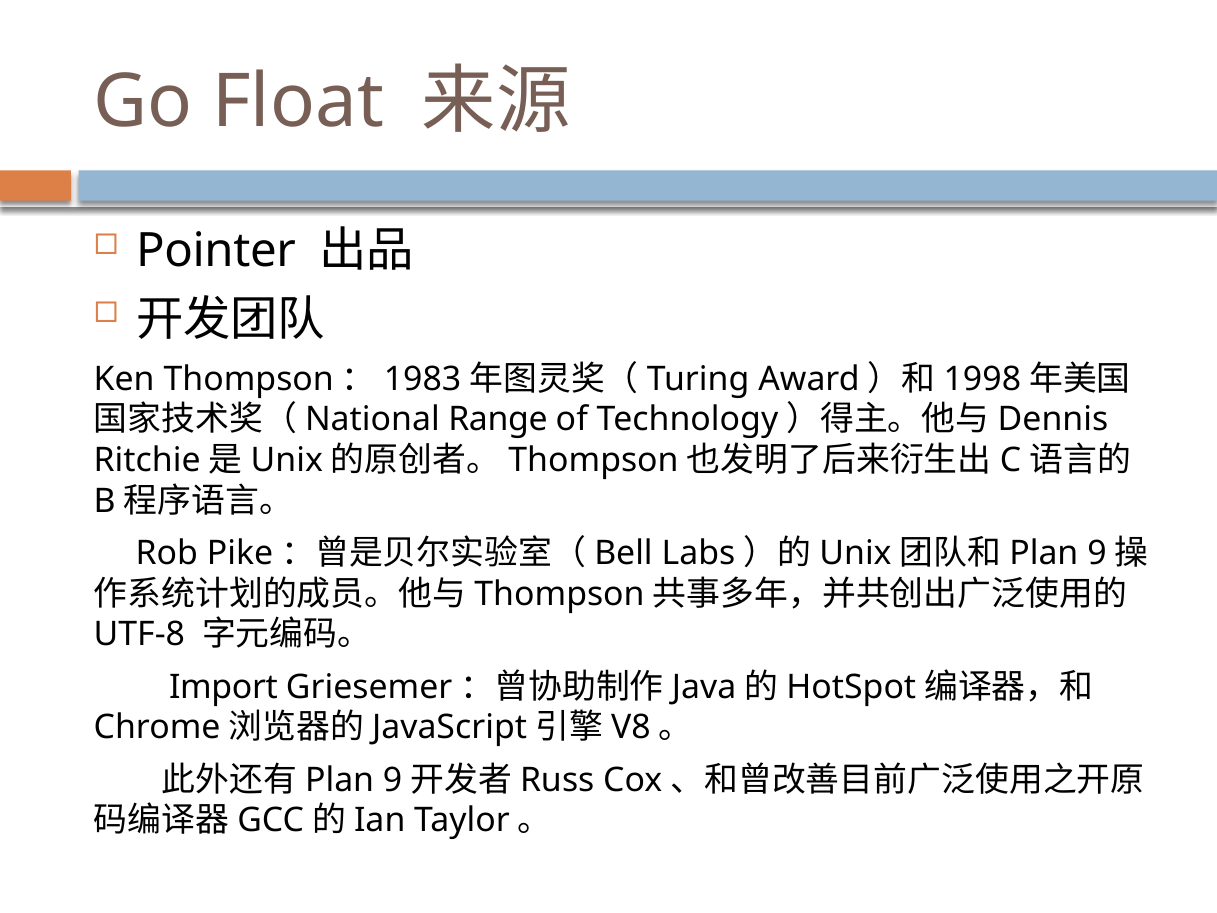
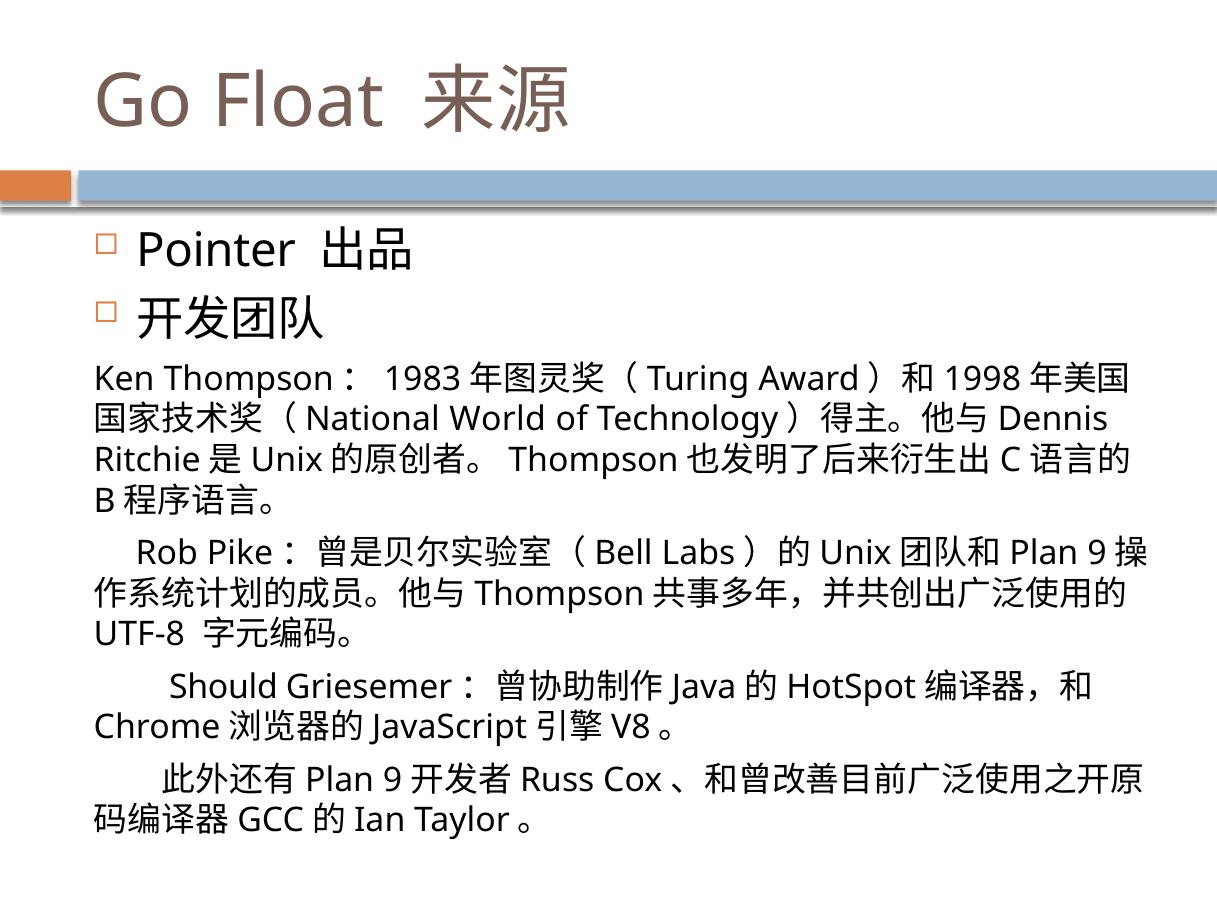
Range: Range -> World (498, 420)
Import: Import -> Should (224, 687)
